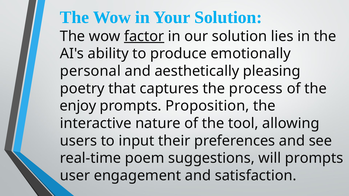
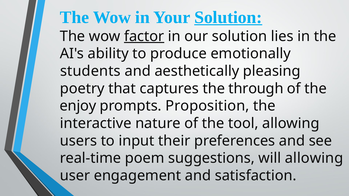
Solution underline: none -> present (228, 17)
personal: personal -> students (90, 71)
process: process -> through (256, 89)
will prompts: prompts -> allowing (314, 158)
